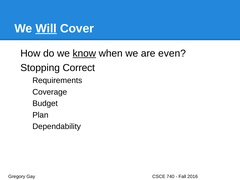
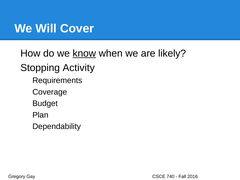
Will underline: present -> none (46, 28)
even: even -> likely (172, 53)
Correct: Correct -> Activity (79, 68)
